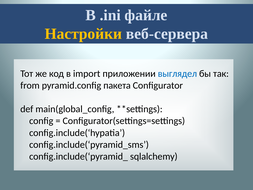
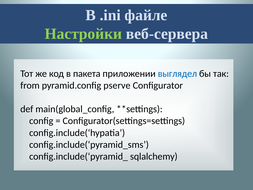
Настройки colour: yellow -> light green (83, 34)
import: import -> пакета (87, 74)
пакета: пакета -> pserve (117, 85)
